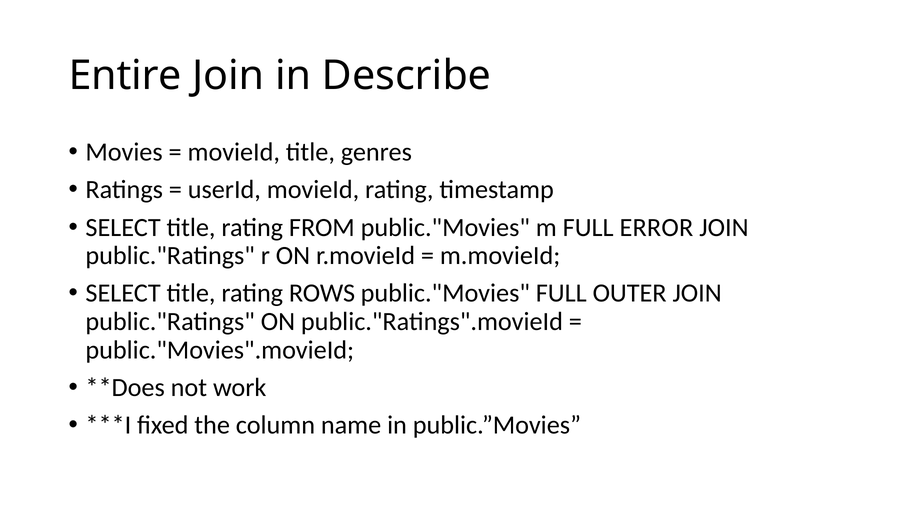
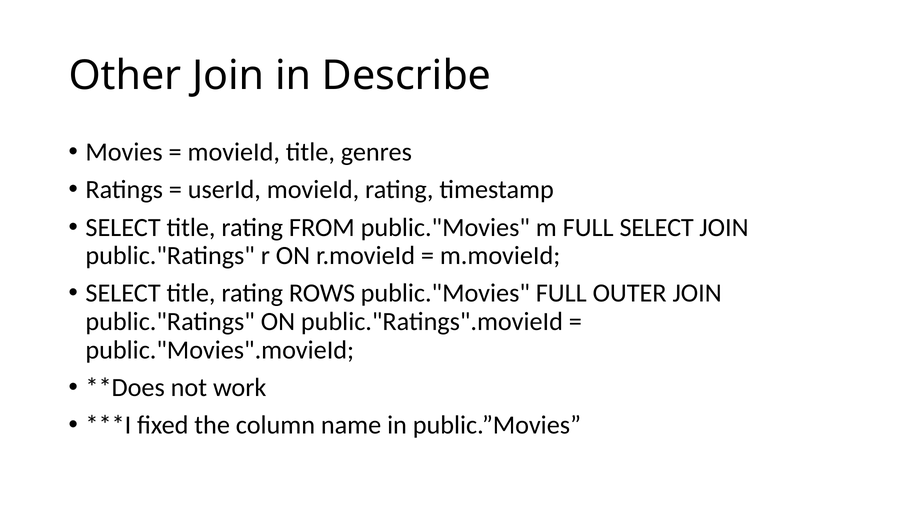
Entire: Entire -> Other (125, 76)
FULL ERROR: ERROR -> SELECT (657, 227)
